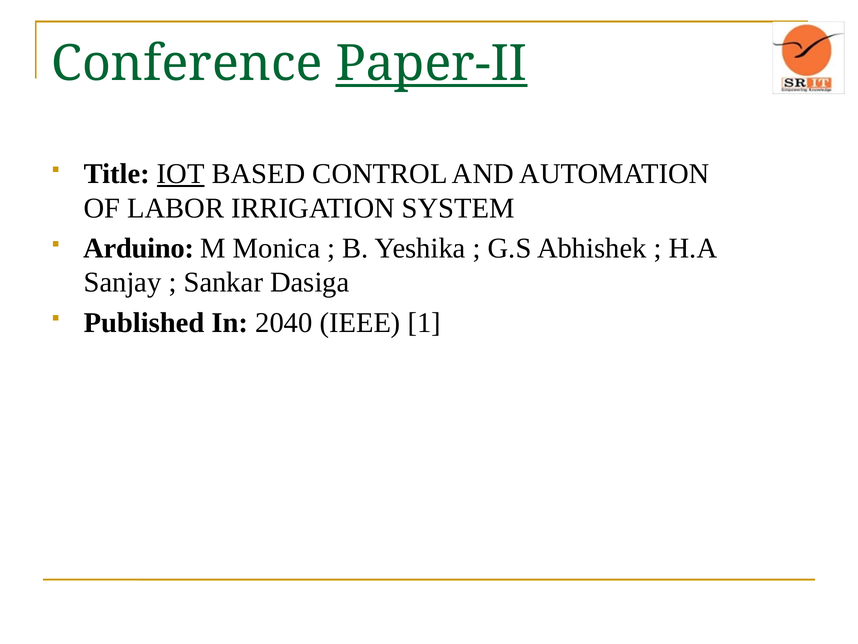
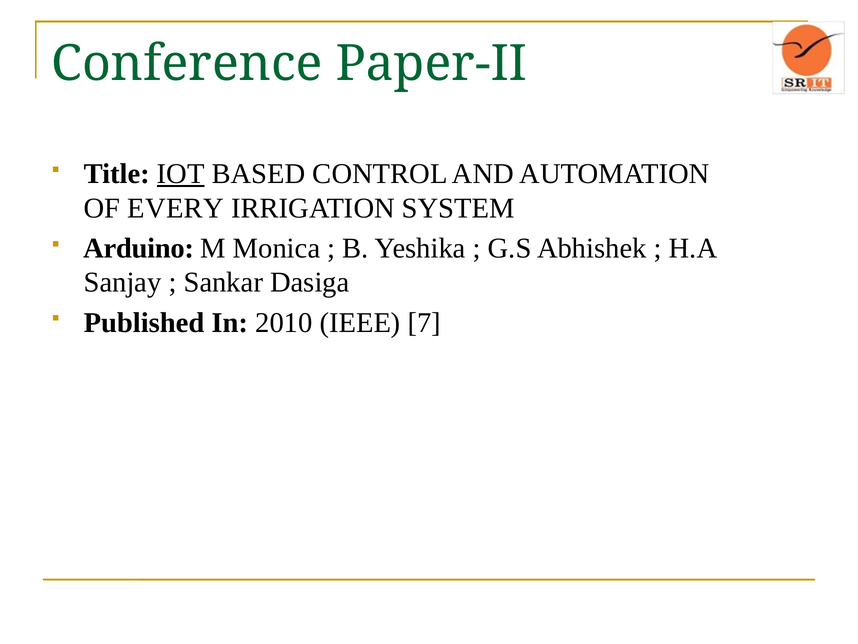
Paper-II underline: present -> none (431, 64)
LABOR: LABOR -> EVERY (176, 208)
2040: 2040 -> 2010 (284, 322)
1: 1 -> 7 (424, 322)
